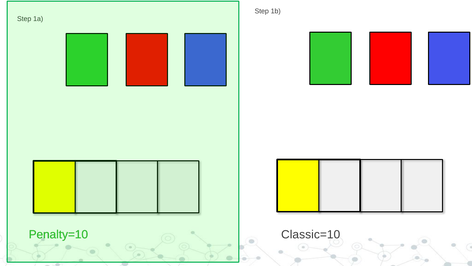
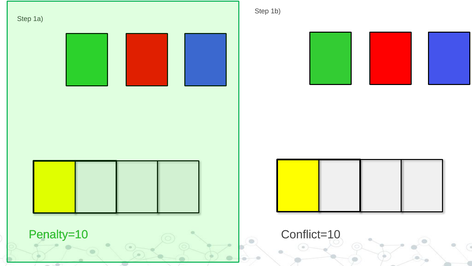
Classic=10: Classic=10 -> Conflict=10 (311, 234)
